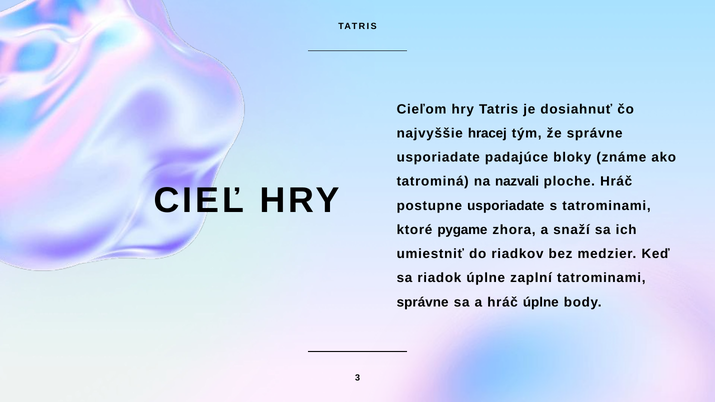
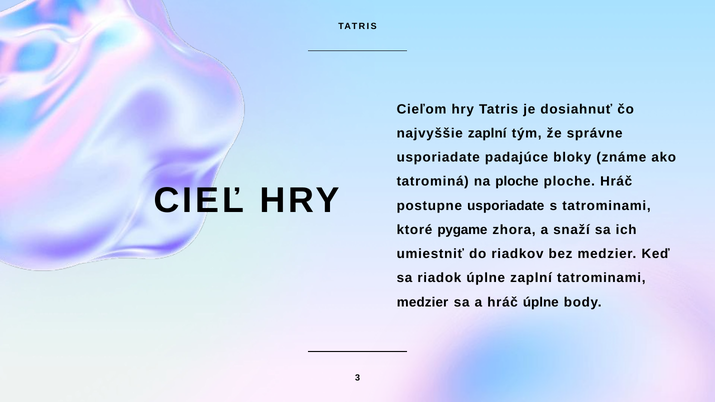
najvyššie hracej: hracej -> zaplní (487, 133)
na nazvali: nazvali -> ploche (517, 182)
správne: správne -> medzier (423, 302)
